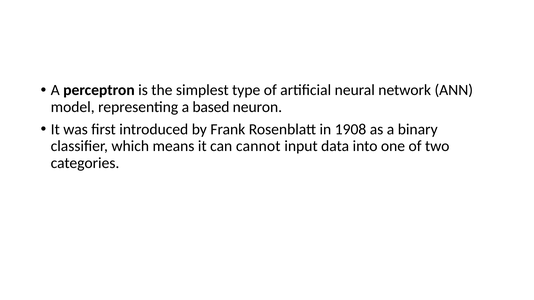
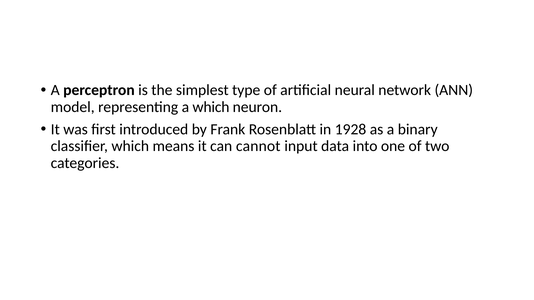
a based: based -> which (211, 107)
1908: 1908 -> 1928 (351, 129)
